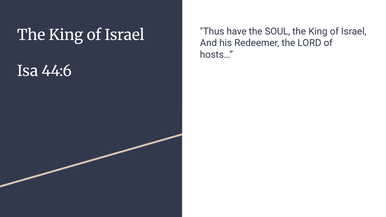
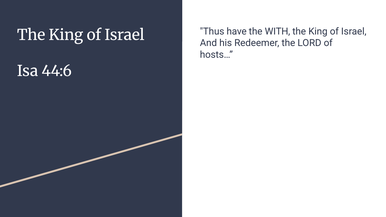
SOUL: SOUL -> WITH (277, 31)
